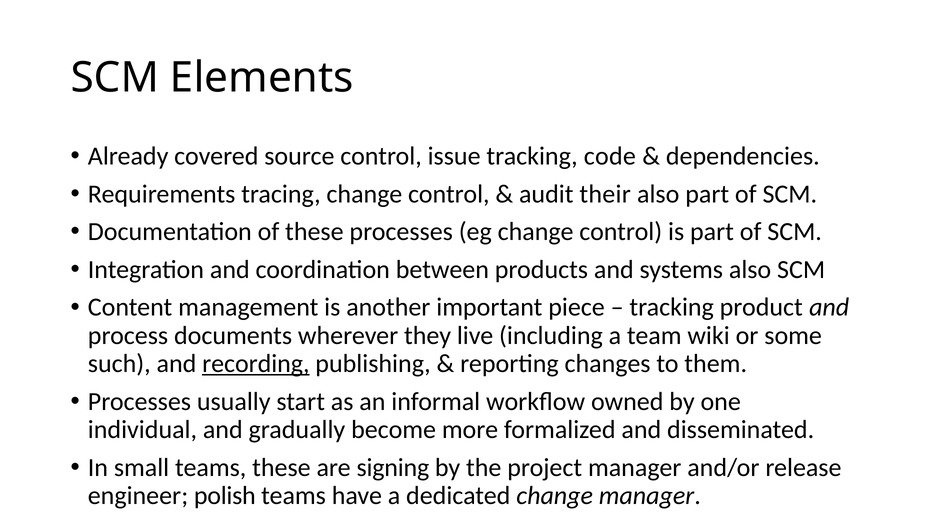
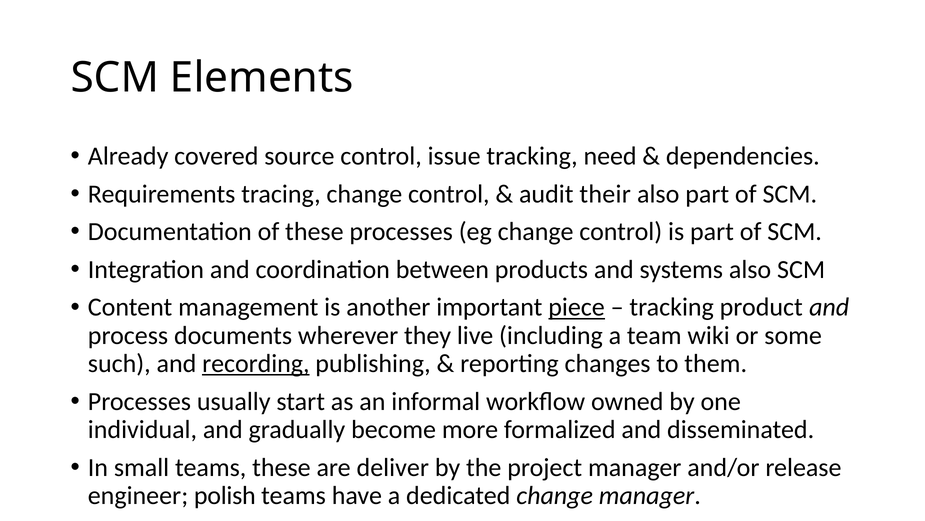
code: code -> need (610, 156)
piece underline: none -> present (577, 307)
signing: signing -> deliver (393, 467)
